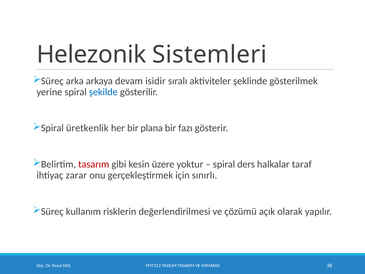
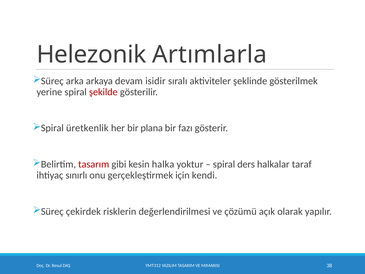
Sistemleri: Sistemleri -> Artımlarla (210, 55)
şekilde colour: blue -> red (103, 92)
üzere: üzere -> halka (163, 164)
zarar: zarar -> sınırlı (76, 175)
sınırlı: sınırlı -> kendi (205, 175)
kullanım: kullanım -> çekirdek (83, 211)
